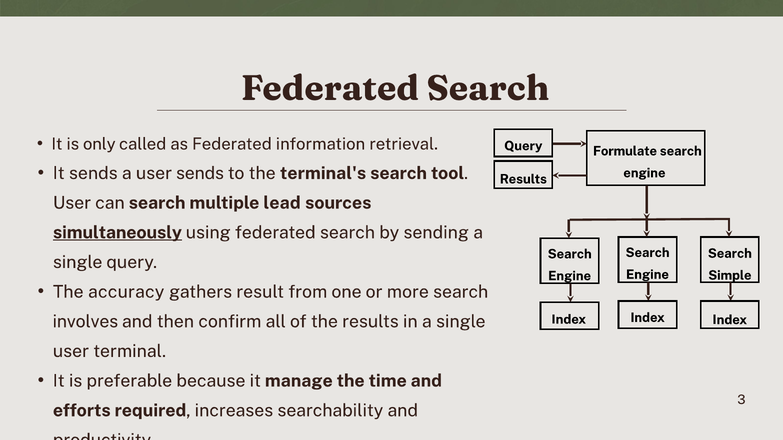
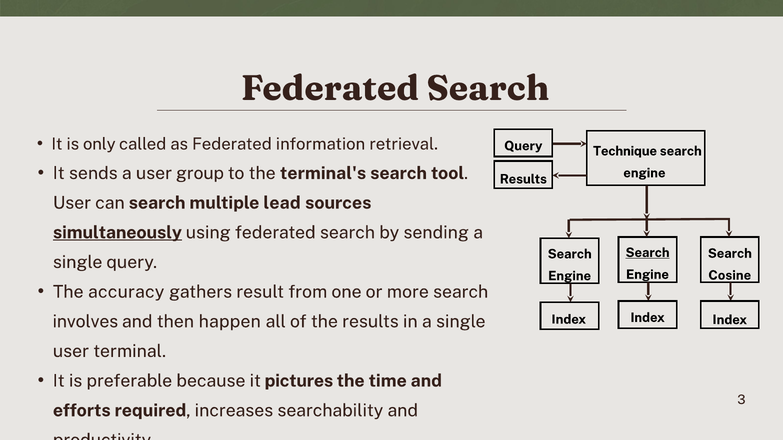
Formulate: Formulate -> Technique (625, 151)
user sends: sends -> group (200, 173)
Search underline: none -> present (648, 253)
Simple: Simple -> Cosine (730, 276)
confirm: confirm -> happen (230, 322)
manage: manage -> pictures (299, 381)
